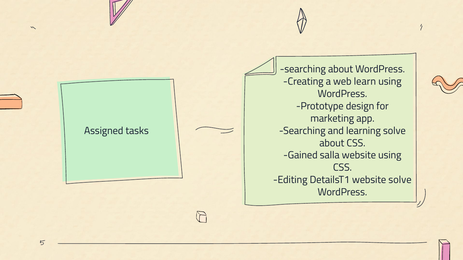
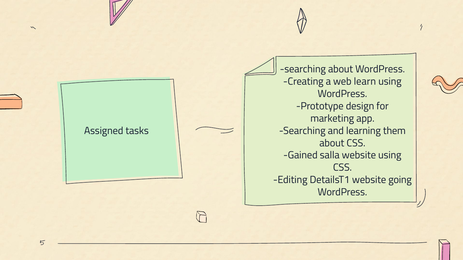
learning solve: solve -> them (394, 131)
website solve: solve -> going (400, 180)
